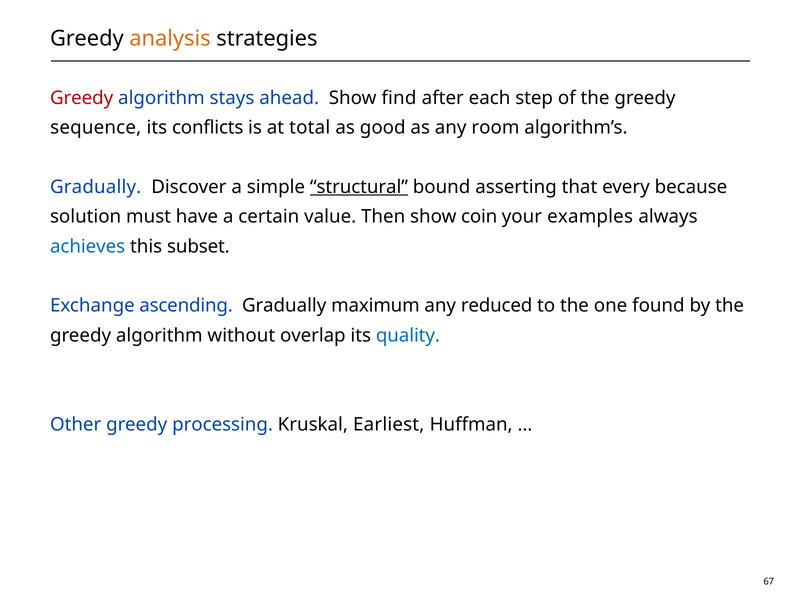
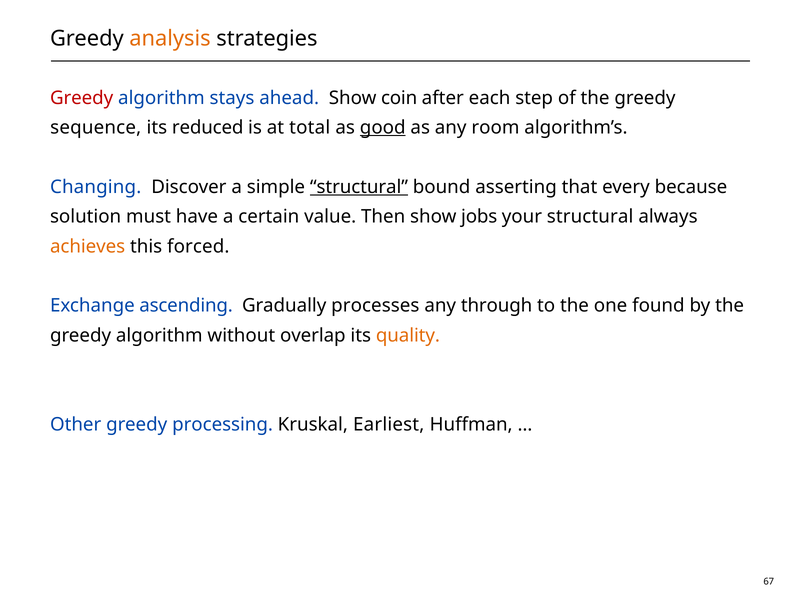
find: find -> coin (399, 98)
conflicts: conflicts -> reduced (208, 128)
good underline: none -> present (383, 128)
Gradually: Gradually -> Changing (96, 187)
coin: coin -> jobs (479, 217)
your examples: examples -> structural (590, 217)
achieves colour: blue -> orange (88, 246)
subset: subset -> forced (198, 246)
maximum: maximum -> processes (375, 306)
reduced: reduced -> through (497, 306)
quality colour: blue -> orange (408, 335)
